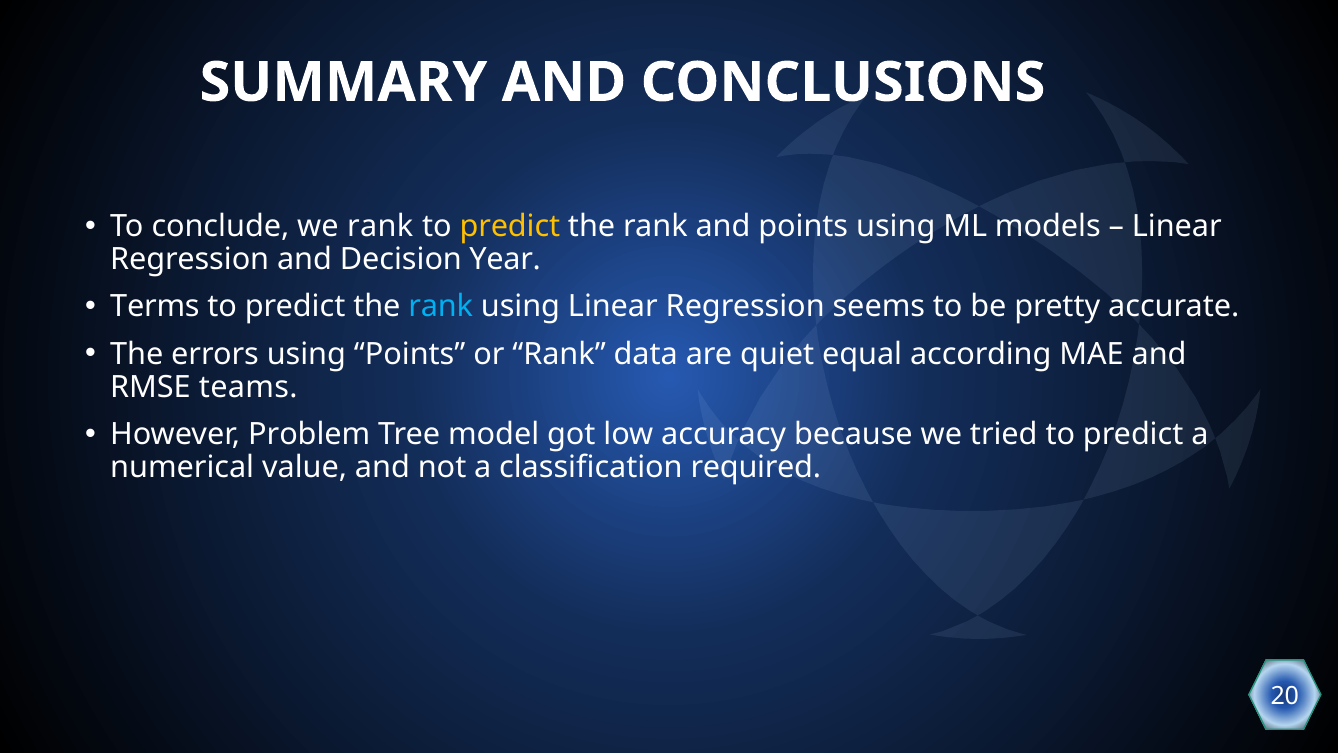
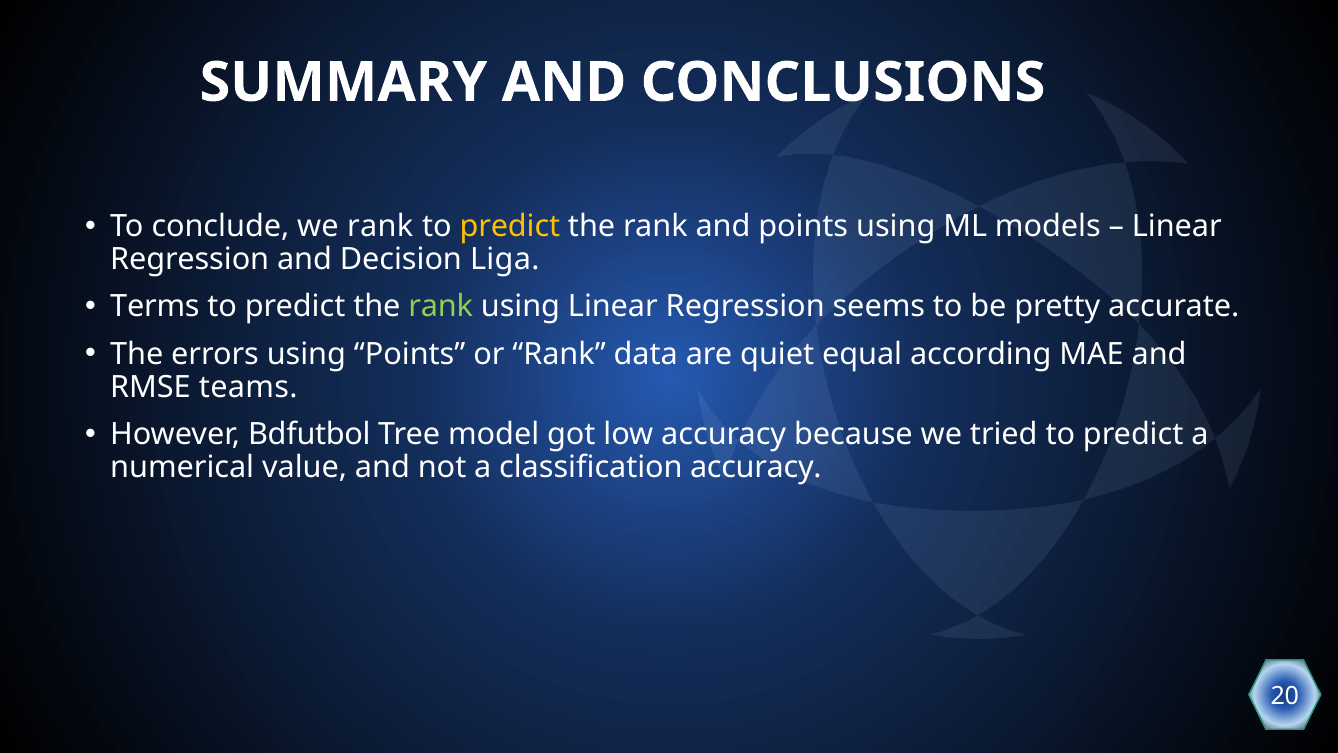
Year: Year -> Liga (505, 260)
rank colour: light blue -> light green (441, 307)
Problem: Problem -> Bdfutbol (309, 434)
classification required: required -> accuracy (756, 467)
